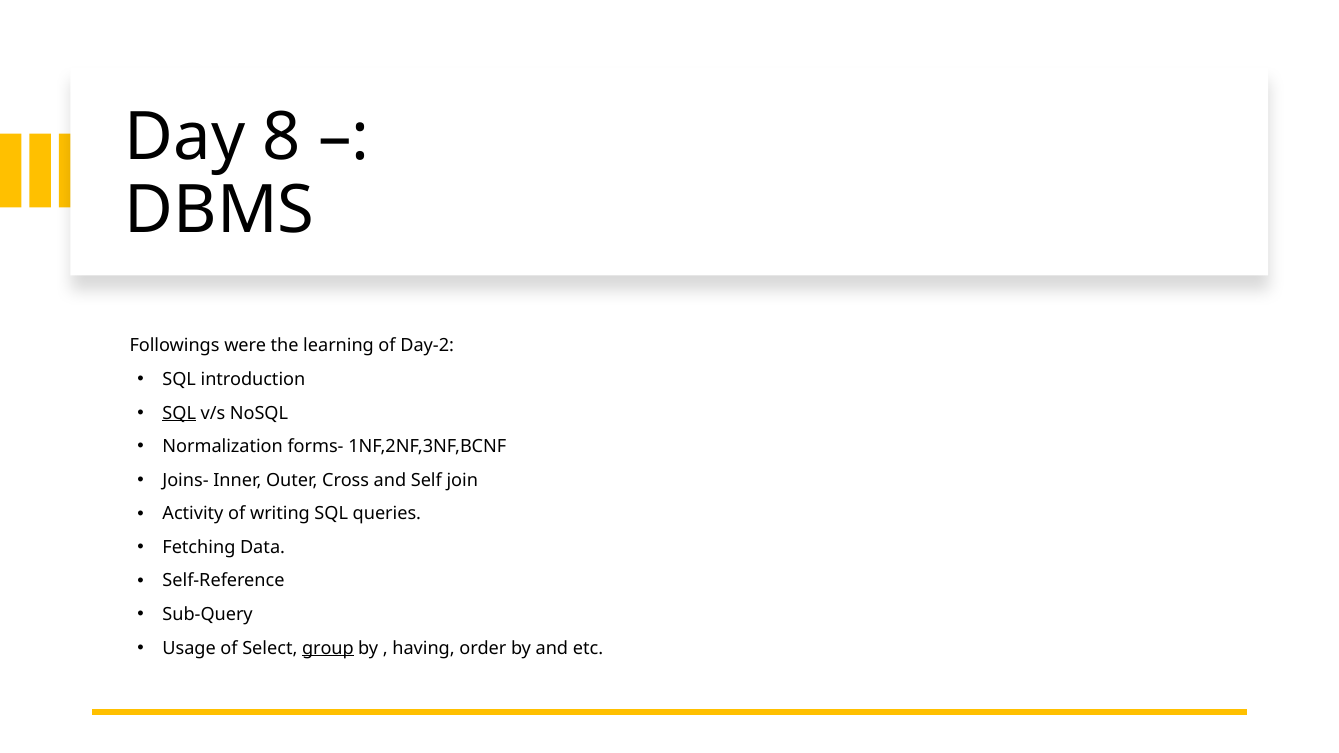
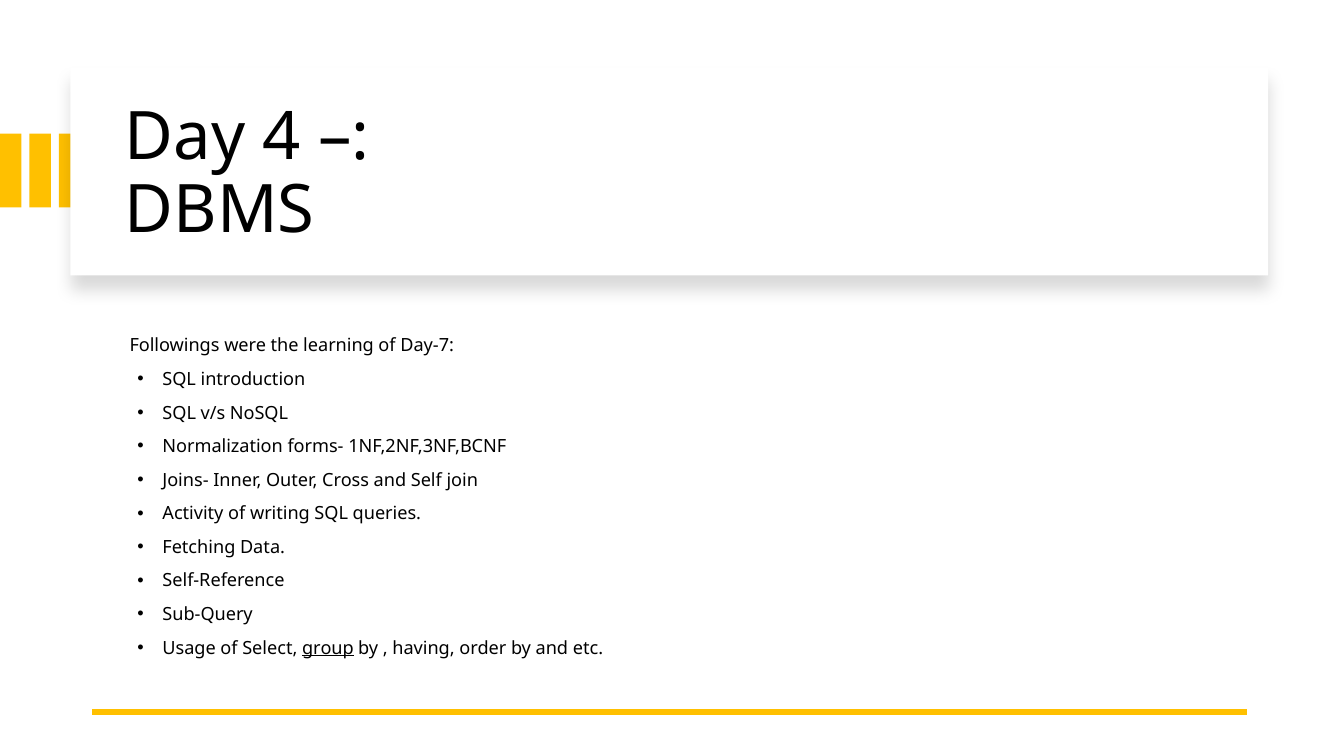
8: 8 -> 4 (282, 138)
Day-2: Day-2 -> Day-7 (427, 346)
SQL underline: present -> none (179, 413)
